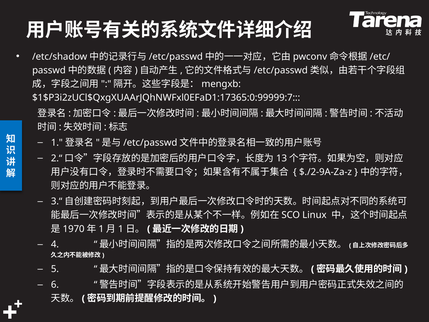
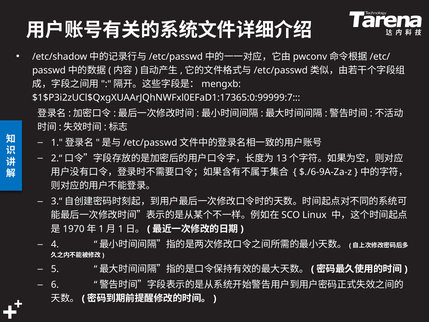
$./2-9A-Za-z: $./2-9A-Za-z -> $./6-9A-Za-z (326, 172)
